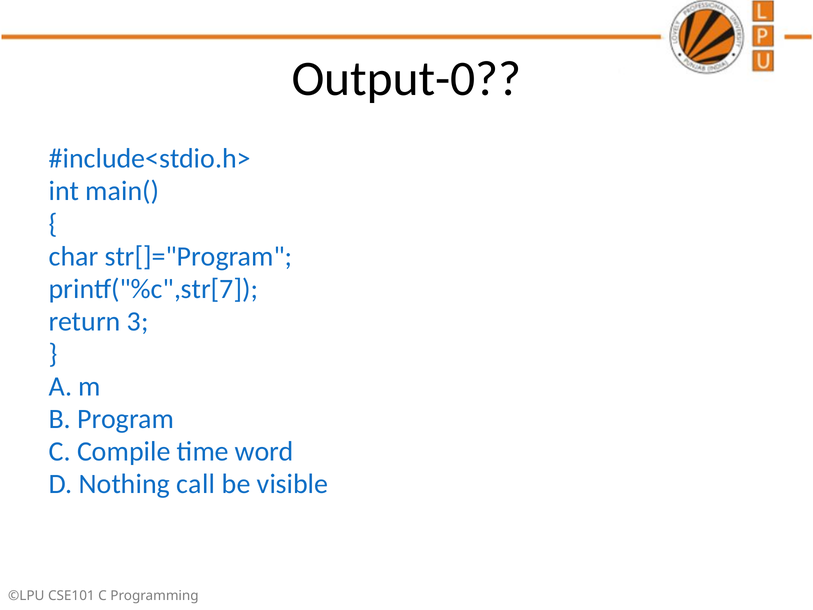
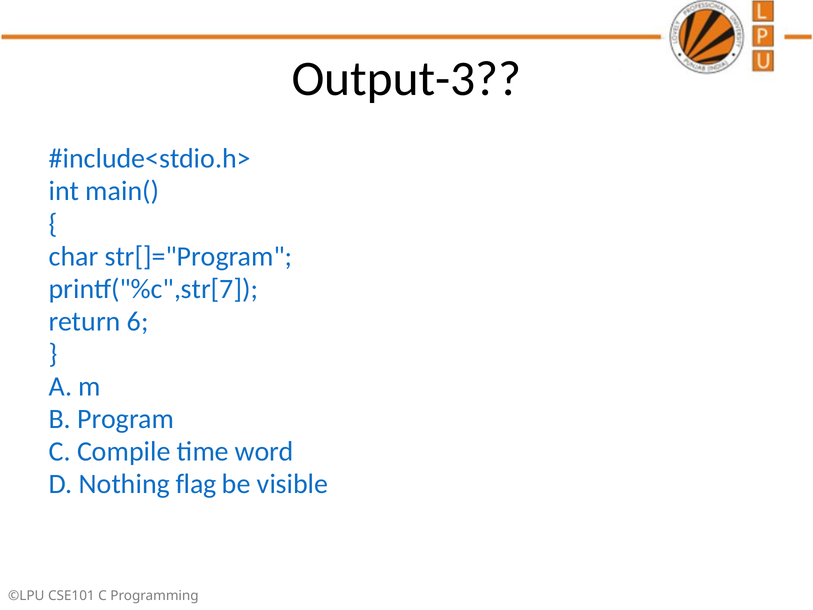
Output-0: Output-0 -> Output-3 (406, 79)
3: 3 -> 6 (138, 321)
call: call -> flag (196, 484)
